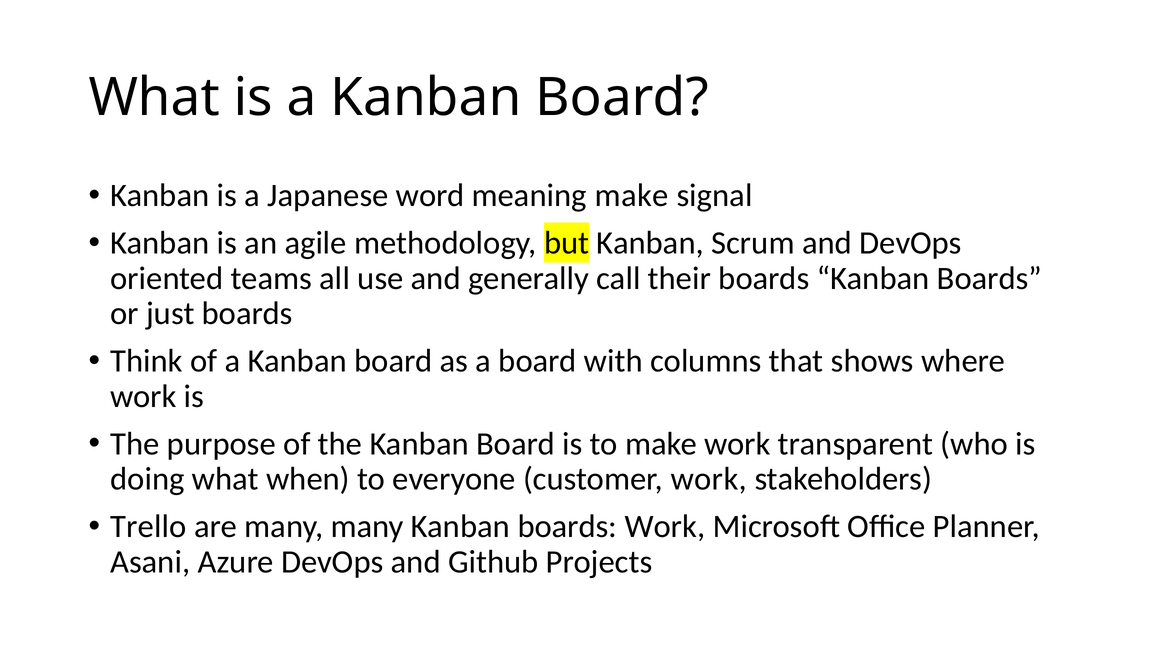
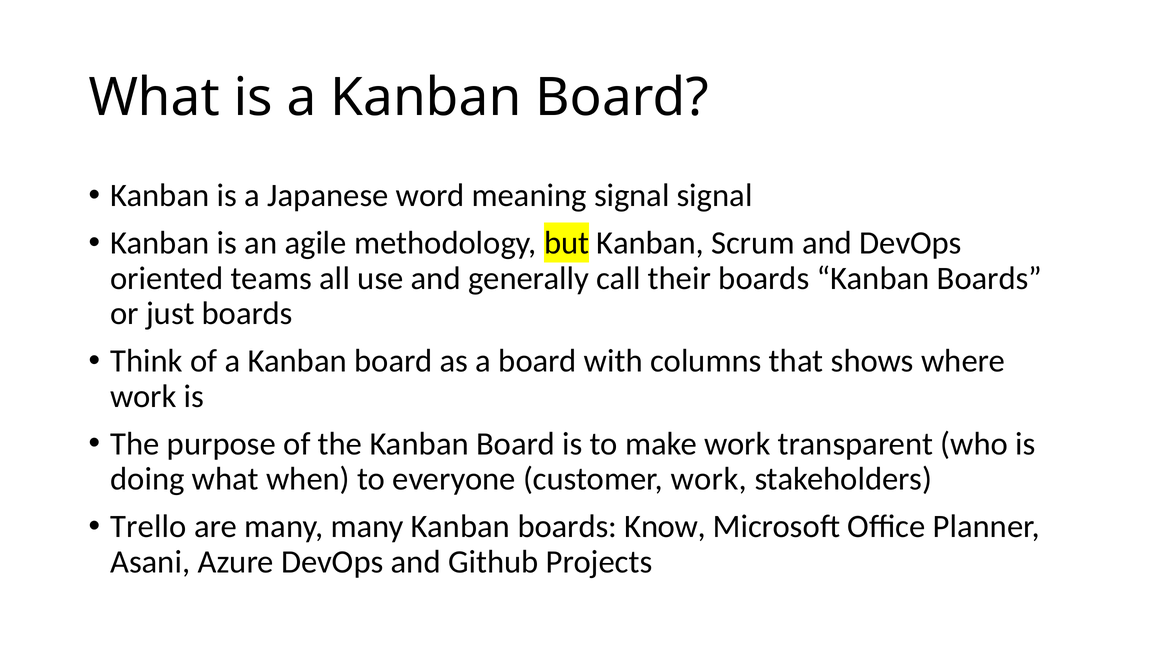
meaning make: make -> signal (632, 196)
boards Work: Work -> Know (665, 527)
